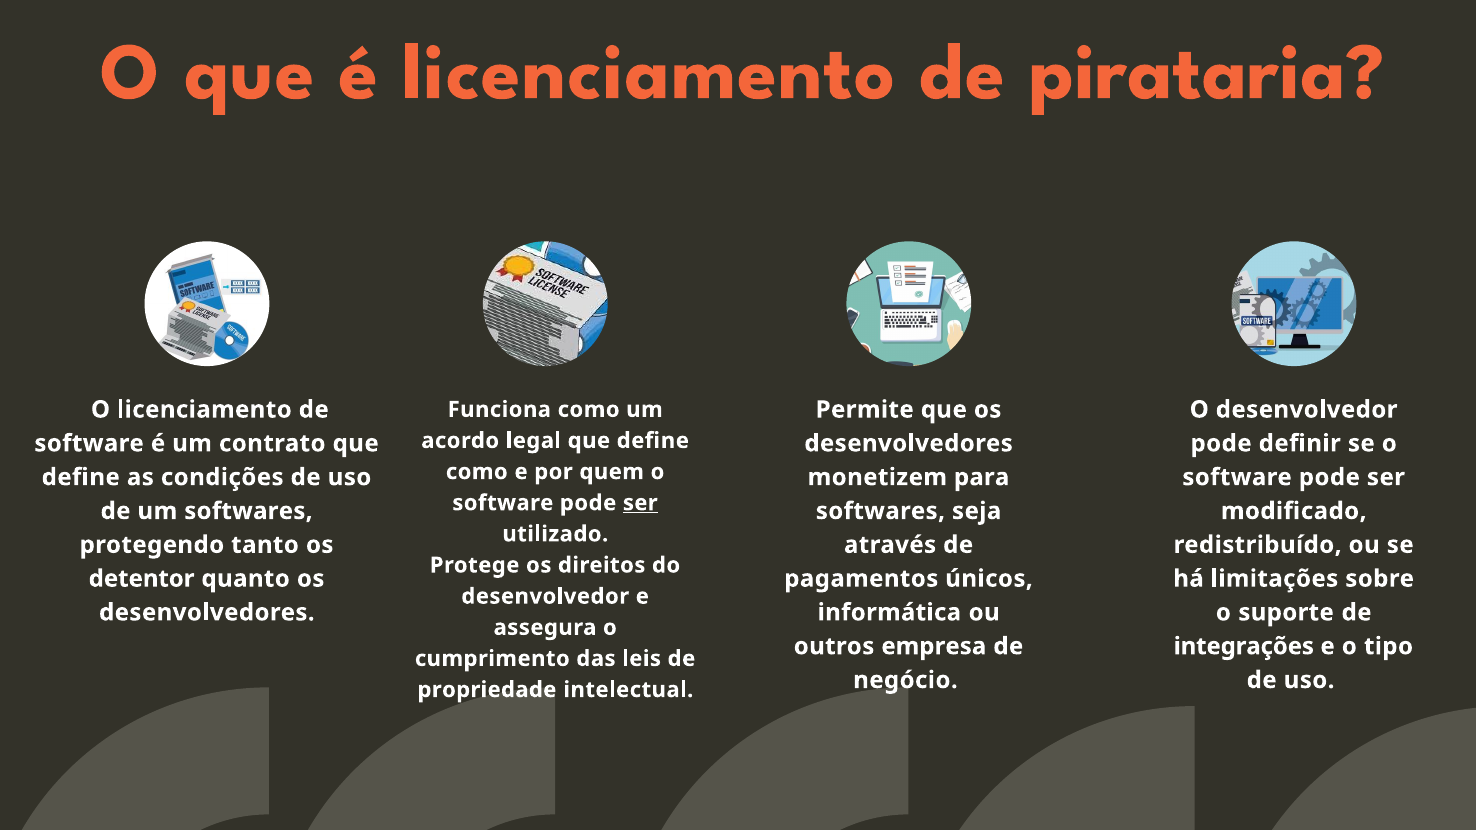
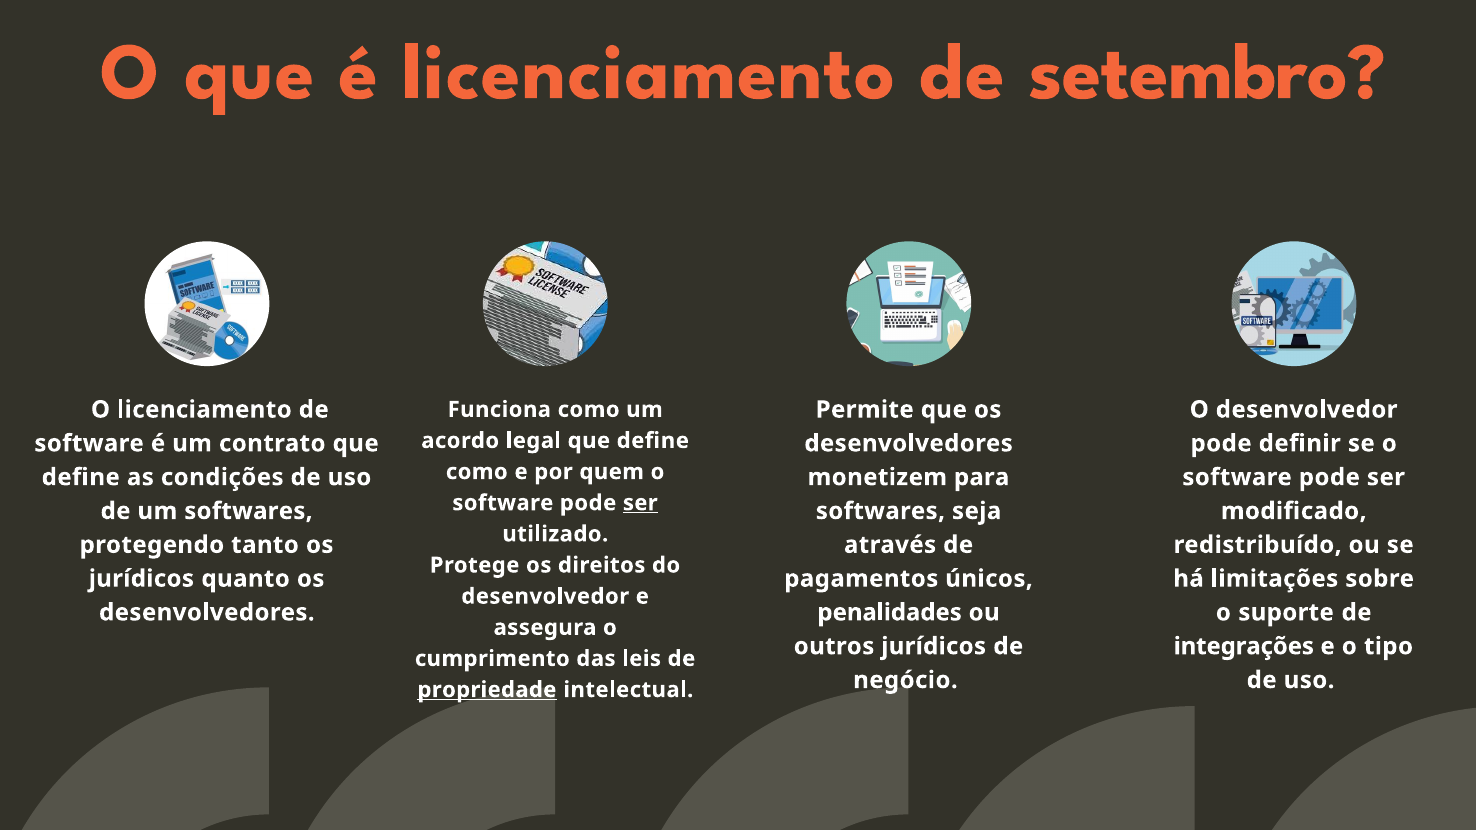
pirataria: pirataria -> setembro (1207, 72)
detentor: detentor -> jurídicos (141, 579)
informática: informática -> penalidades (890, 613)
outros empresa: empresa -> jurídicos (934, 646)
propriedade underline: none -> present (487, 690)
